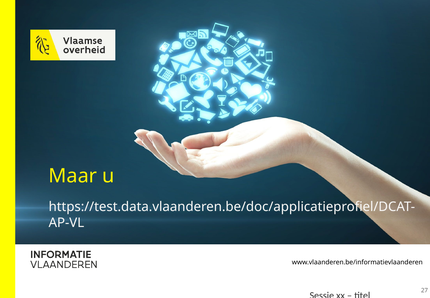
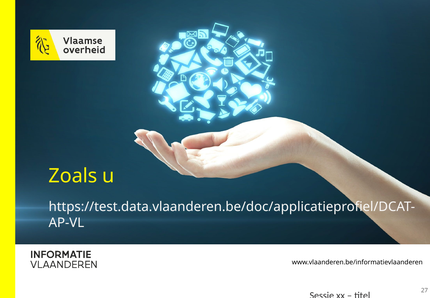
Maar: Maar -> Zoals (73, 176)
